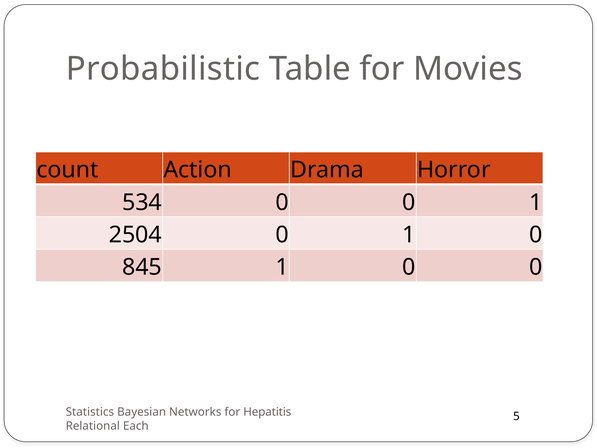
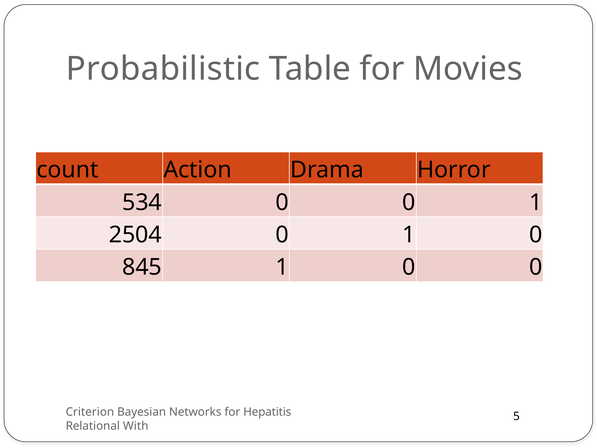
Statistics: Statistics -> Criterion (90, 412)
Each: Each -> With (136, 426)
